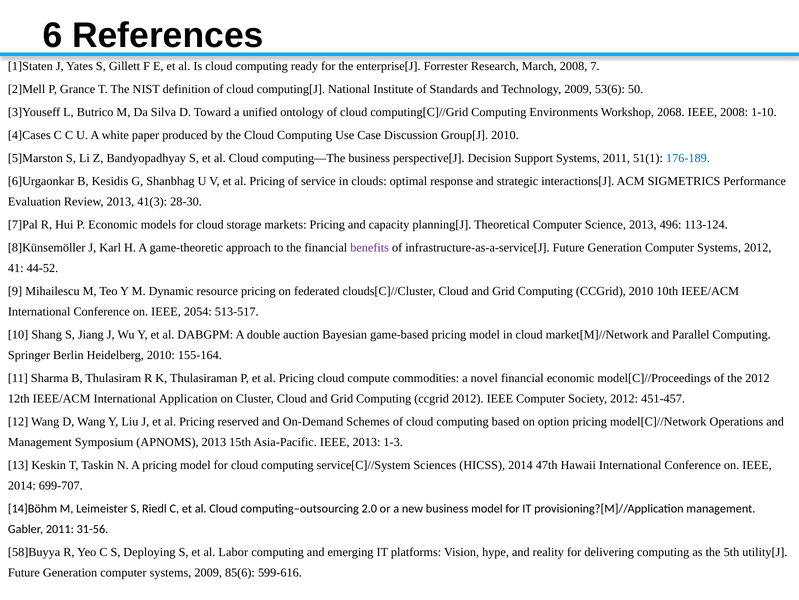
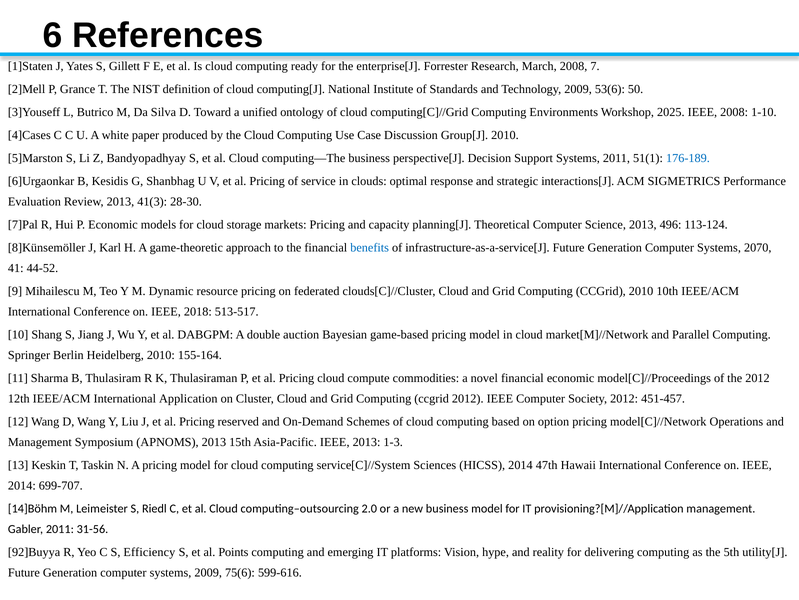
2068: 2068 -> 2025 (671, 112)
benefits colour: purple -> blue (370, 247)
Systems 2012: 2012 -> 2070 (758, 247)
2054: 2054 -> 2018 (198, 311)
58]Buyya: 58]Buyya -> 92]Buyya (34, 552)
Deploying: Deploying -> Efficiency (149, 552)
Labor: Labor -> Points (233, 552)
85(6: 85(6 -> 75(6 (240, 572)
